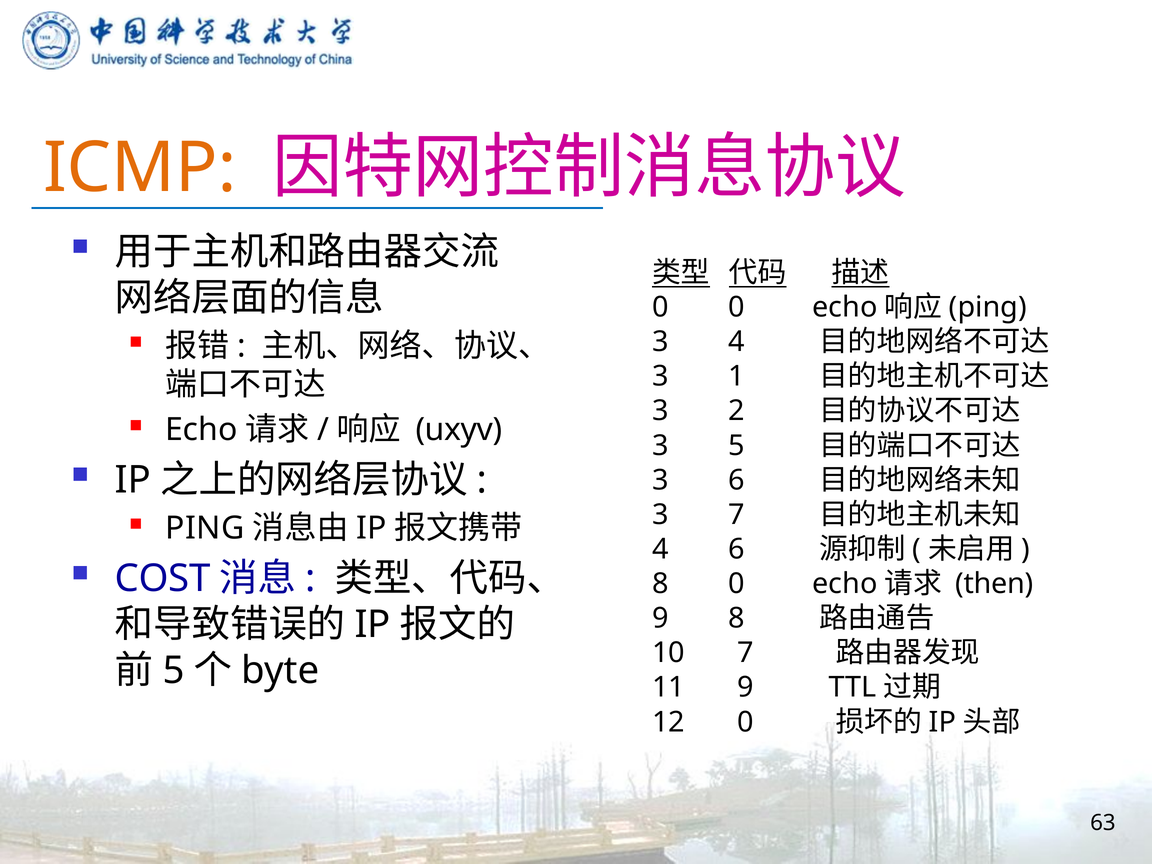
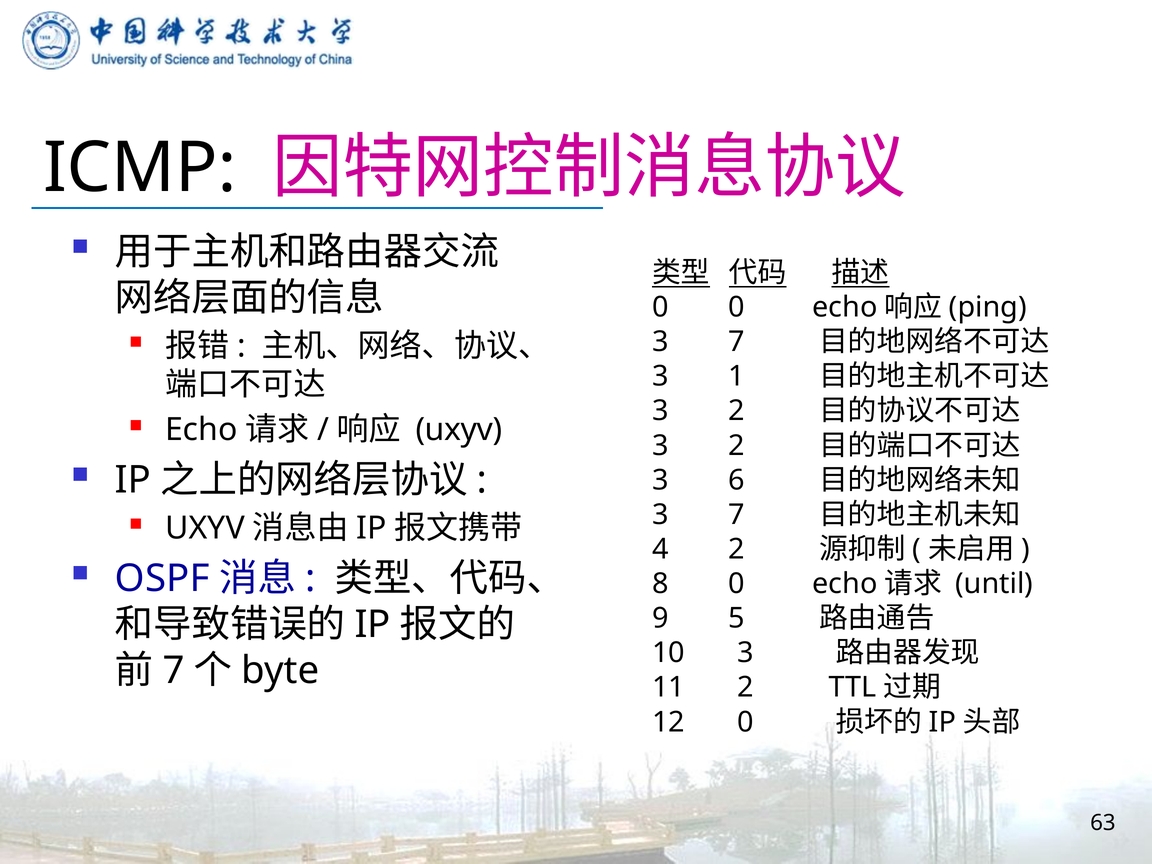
ICMP colour: orange -> black (140, 168)
4: 4 -> 7 (737, 342)
5: 5 -> 2 (737, 446)
PING: PING -> UXYV (205, 528)
4 6: 6 -> 2 (737, 549)
COST: COST -> OSPF (162, 578)
then: then -> until (994, 584)
9 8: 8 -> 5 (737, 618)
10 7: 7 -> 3 (746, 653)
5: 5 -> 7 (174, 671)
11 9: 9 -> 2 (746, 687)
